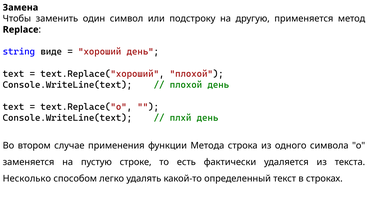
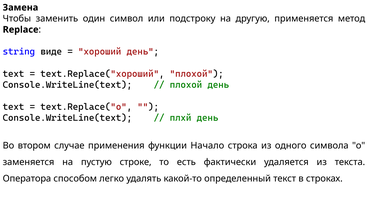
Метода: Метода -> Начало (207, 146)
Несколько: Несколько -> Оператора (27, 179)
